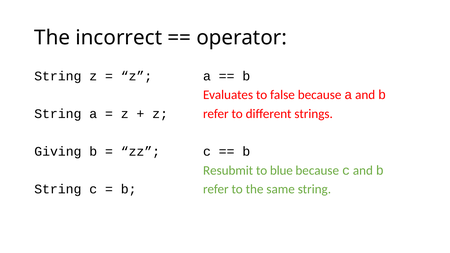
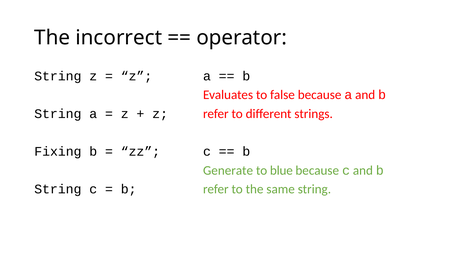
Giving: Giving -> Fixing (58, 152)
Resubmit: Resubmit -> Generate (228, 170)
